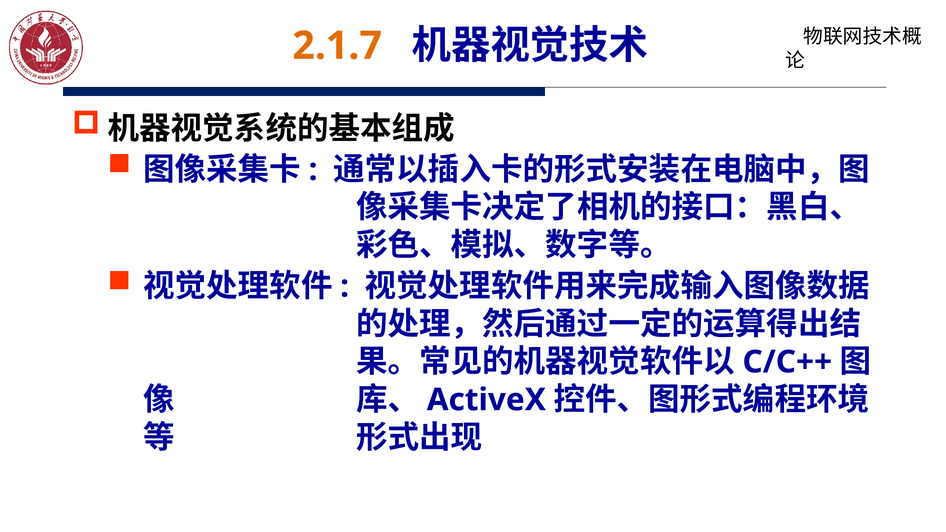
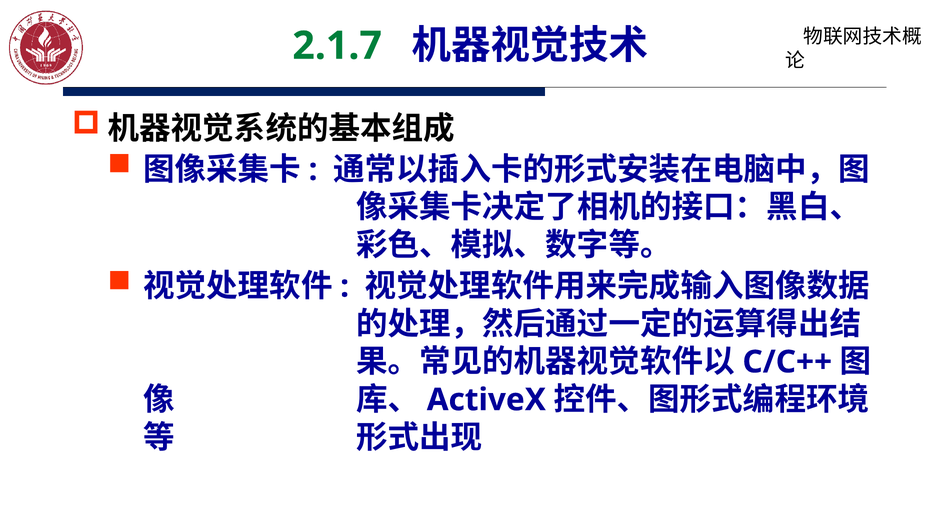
2.1.7 colour: orange -> green (337, 46)
